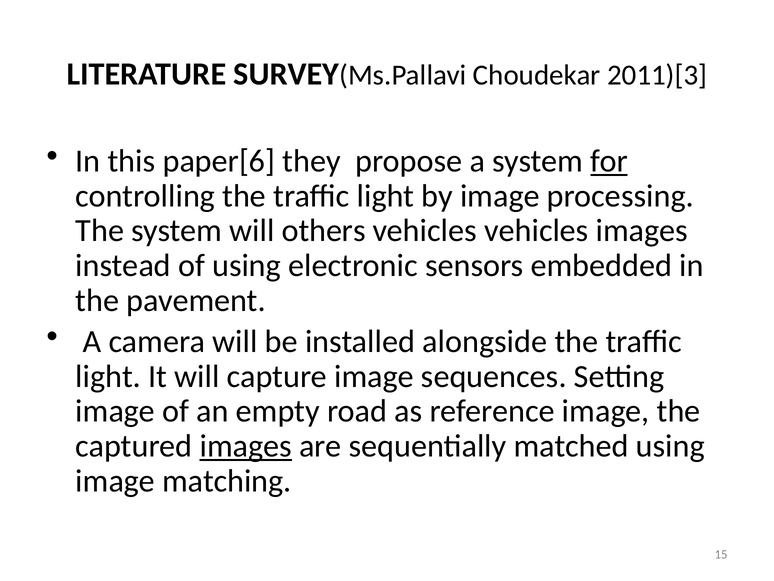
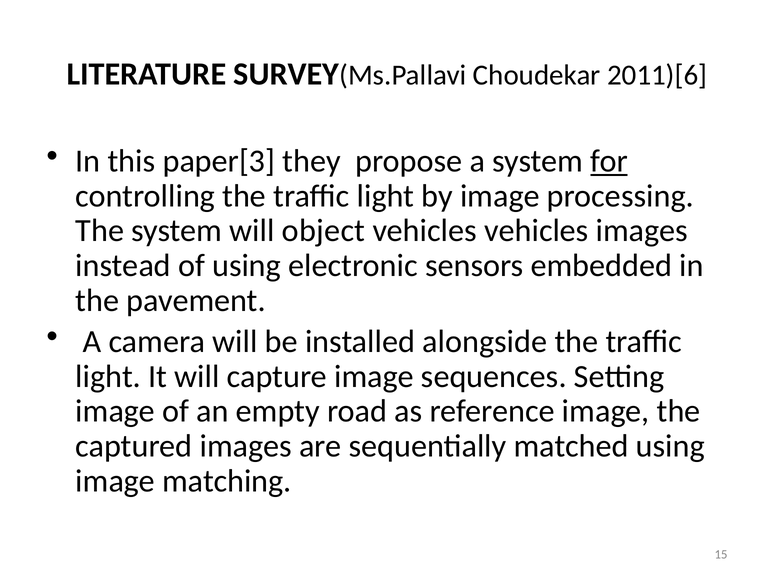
2011)[3: 2011)[3 -> 2011)[6 (657, 75)
paper[6: paper[6 -> paper[3 (219, 161)
others: others -> object (324, 231)
images underline: present -> none (246, 446)
